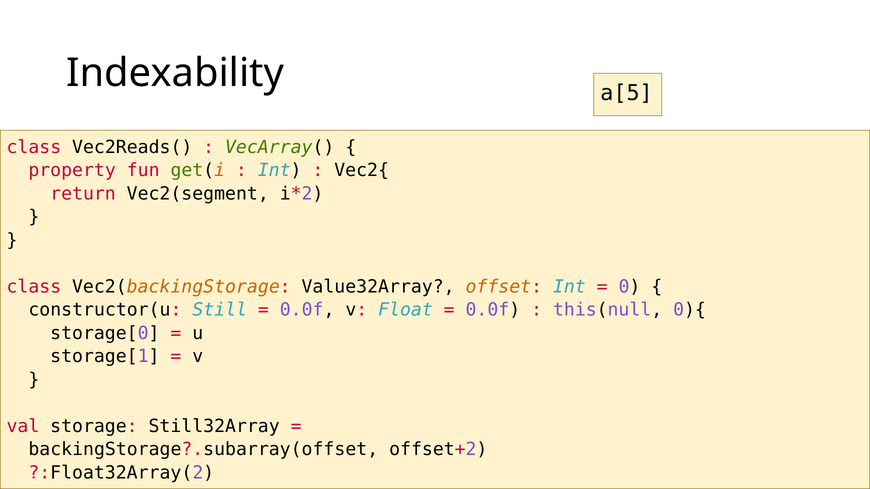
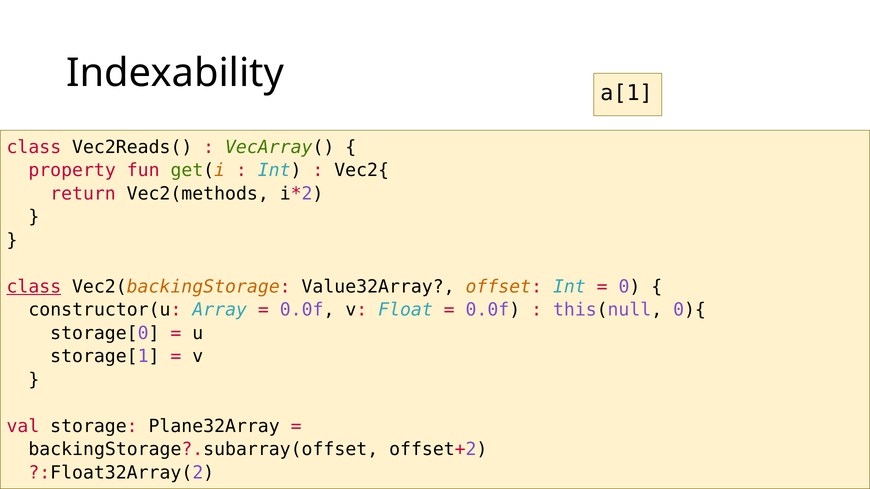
a[5: a[5 -> a[1 (627, 93)
Vec2(segment: Vec2(segment -> Vec2(methods (198, 194)
class underline: none -> present (34, 287)
Still: Still -> Array (220, 310)
Still32Array: Still32Array -> Plane32Array (214, 426)
